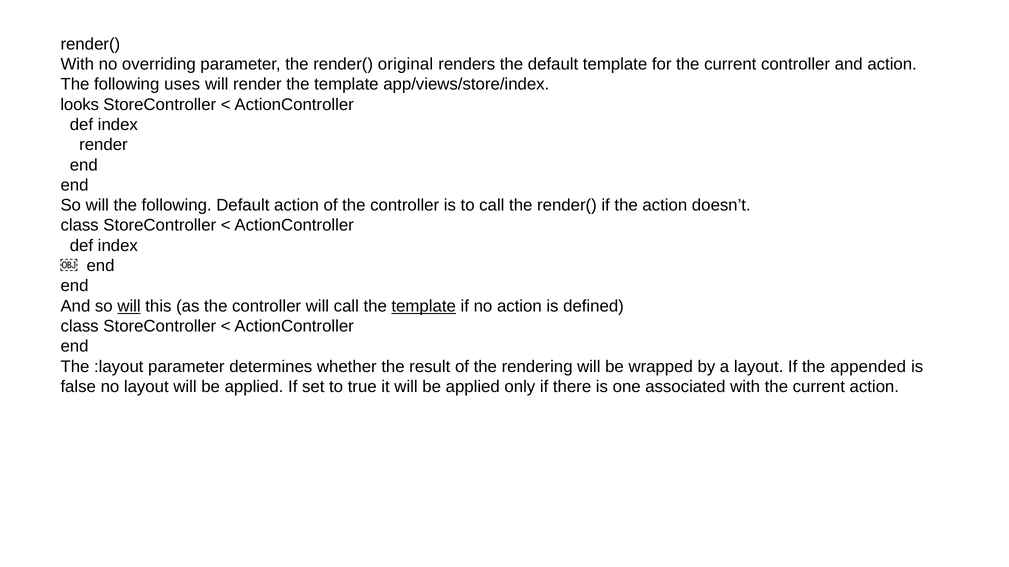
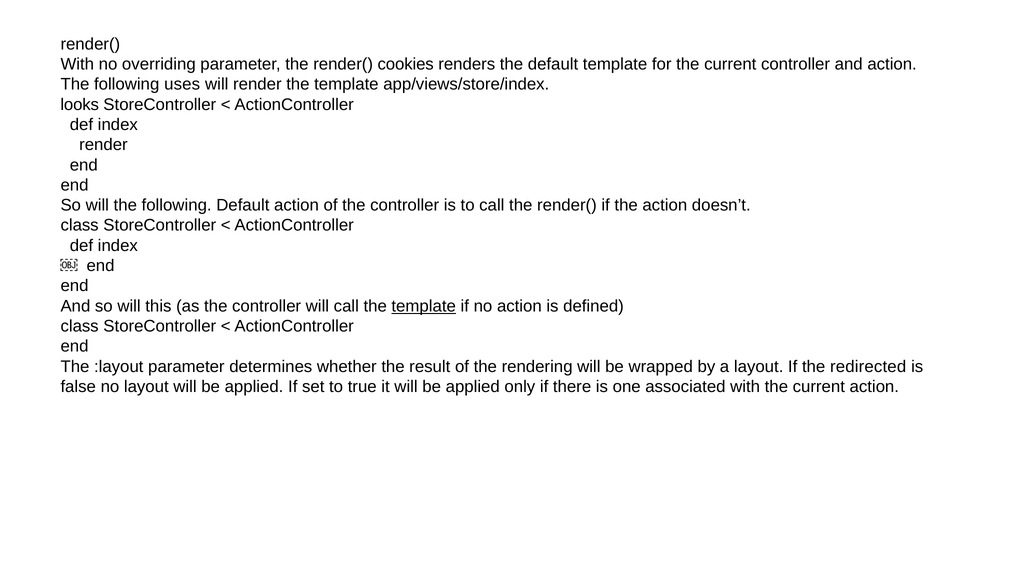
original: original -> cookies (406, 64)
will underline: present -> none (129, 306)
appended: appended -> redirected (868, 367)
